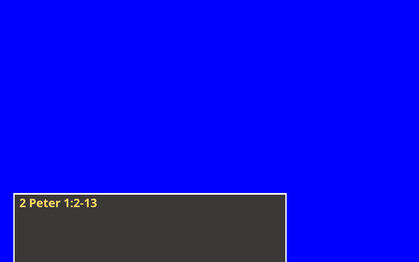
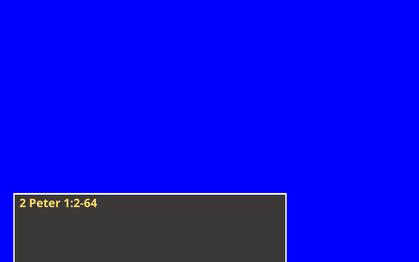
1:2-13: 1:2-13 -> 1:2-64 (80, 203)
